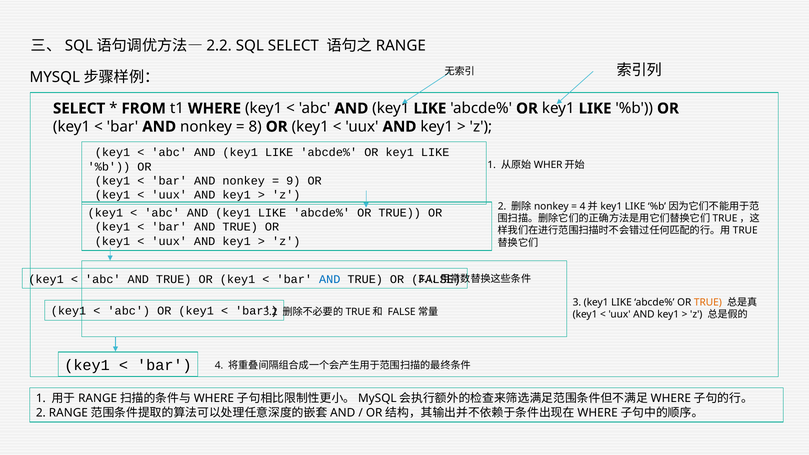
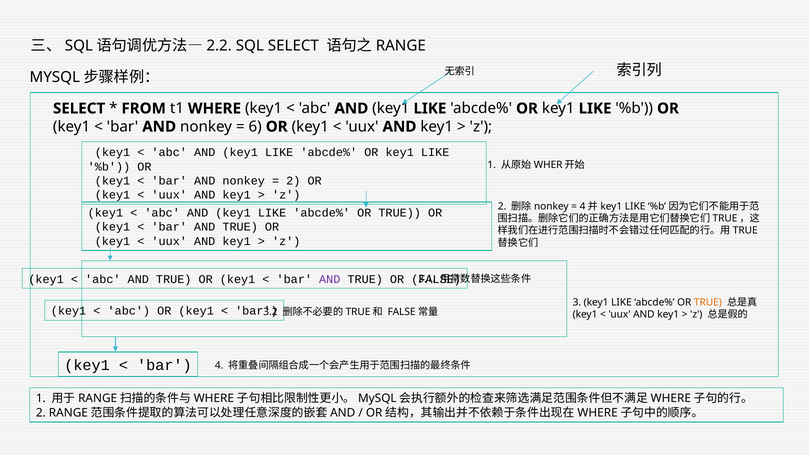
8: 8 -> 6 (255, 127)
9: 9 -> 2 (293, 181)
AND colour: blue -> purple (330, 279)
